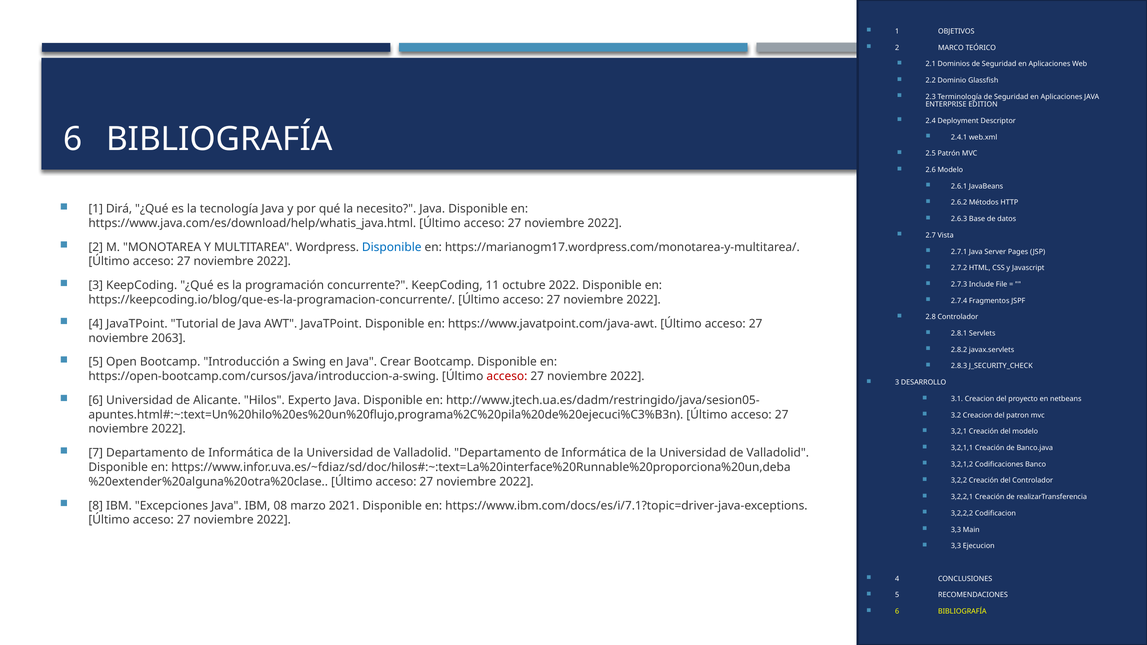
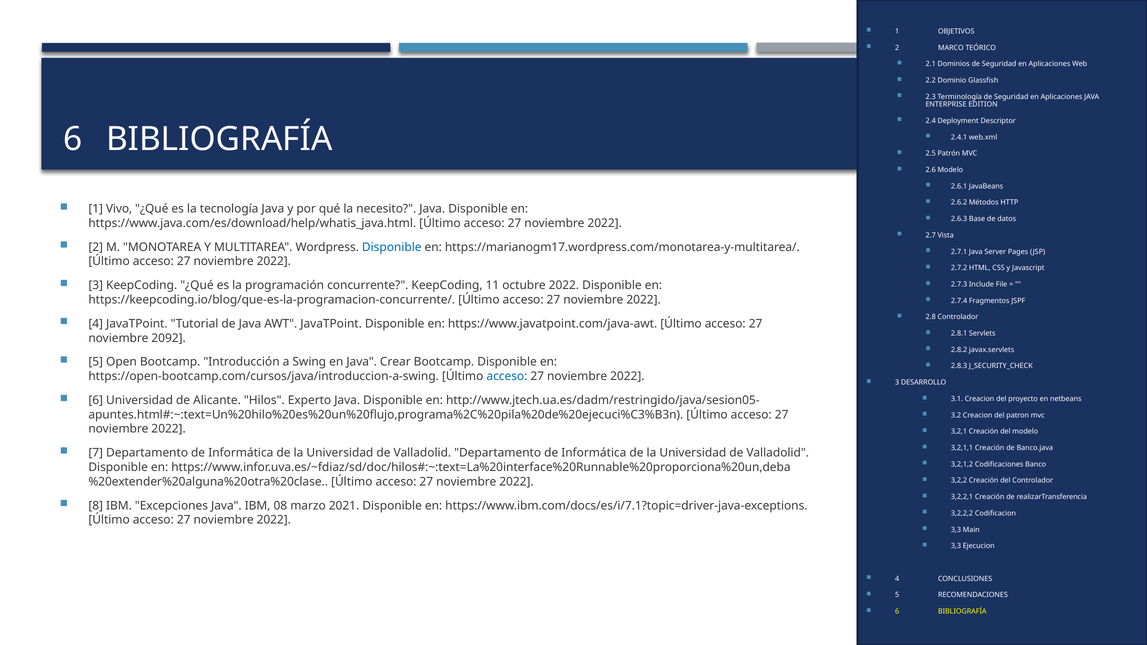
Dirá: Dirá -> Vivo (119, 209)
2063: 2063 -> 2092 (169, 338)
acceso colour: red -> blue (507, 376)
